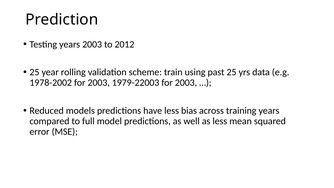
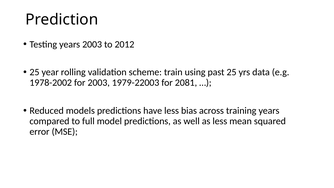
1979-22003 for 2003: 2003 -> 2081 (186, 83)
